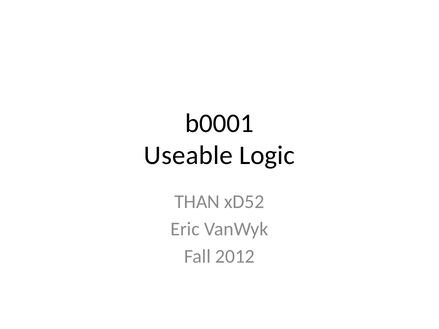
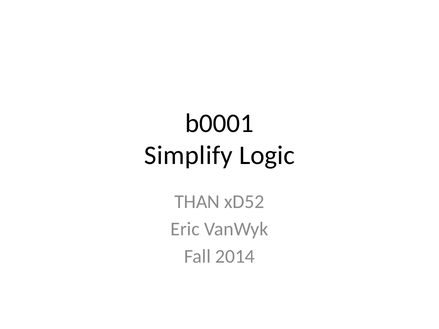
Useable: Useable -> Simplify (188, 156)
2012: 2012 -> 2014 (235, 256)
